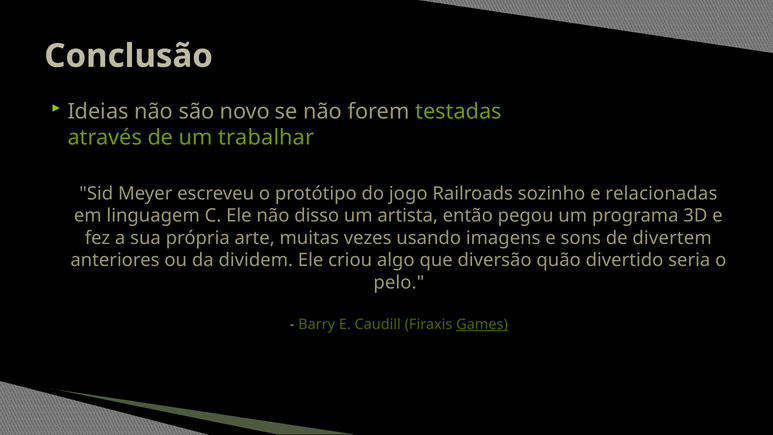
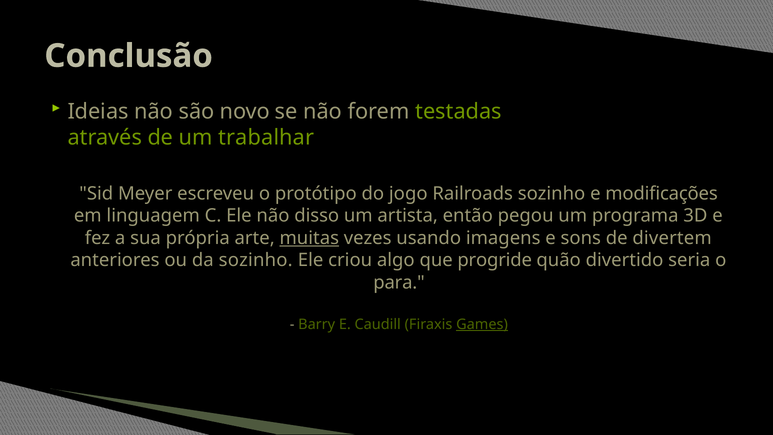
relacionadas: relacionadas -> modificações (662, 193)
muitas underline: none -> present (309, 238)
da dividem: dividem -> sozinho (256, 260)
diversão: diversão -> progride (495, 260)
pelo: pelo -> para (399, 282)
